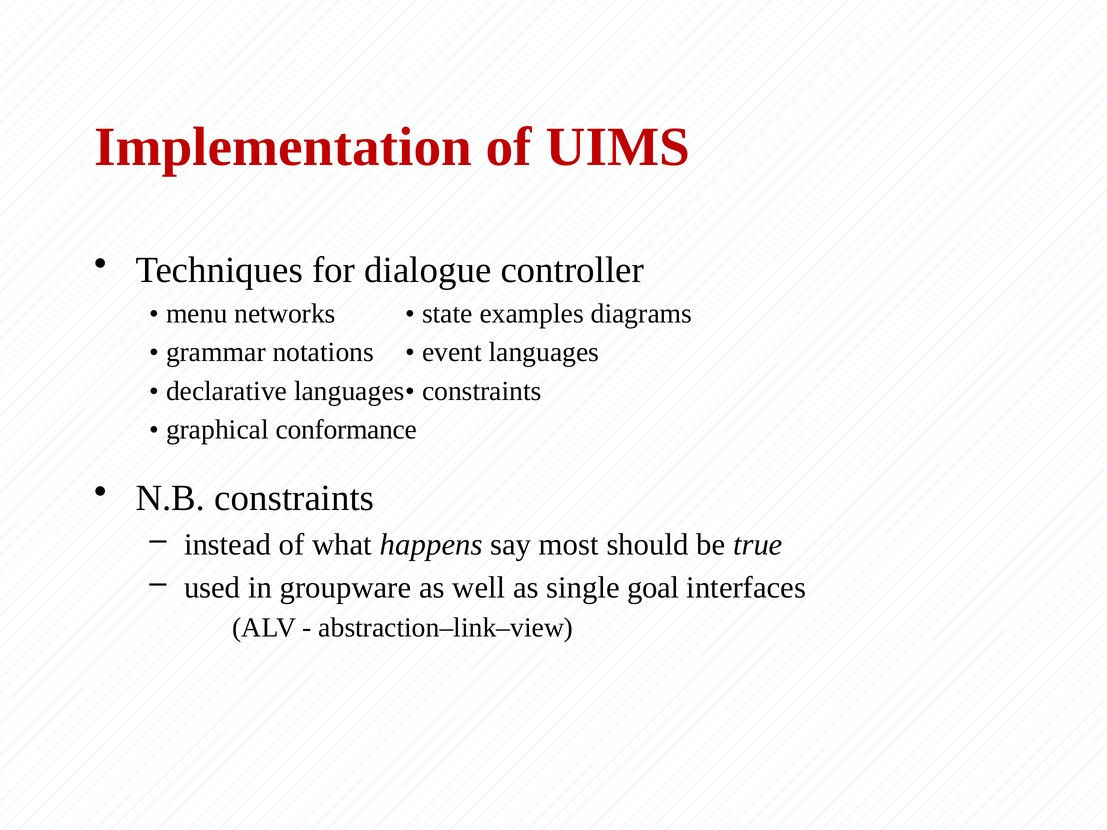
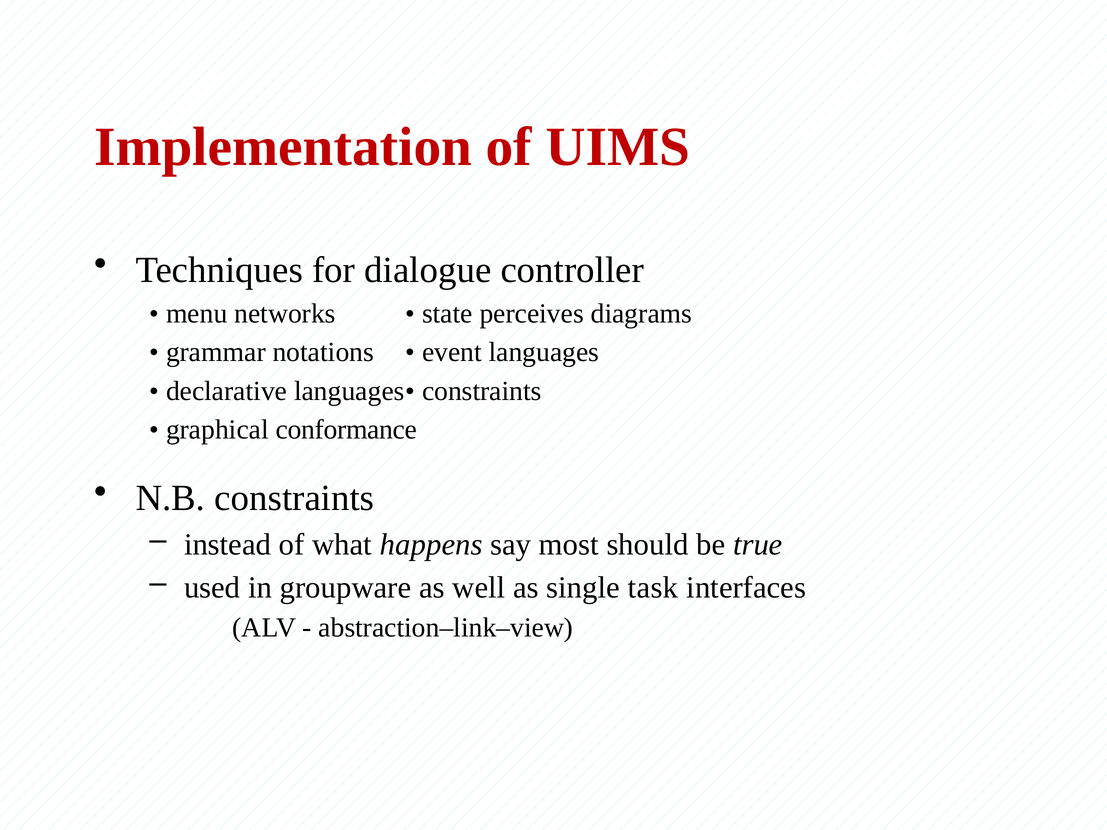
examples: examples -> perceives (532, 314)
goal: goal -> task (653, 588)
